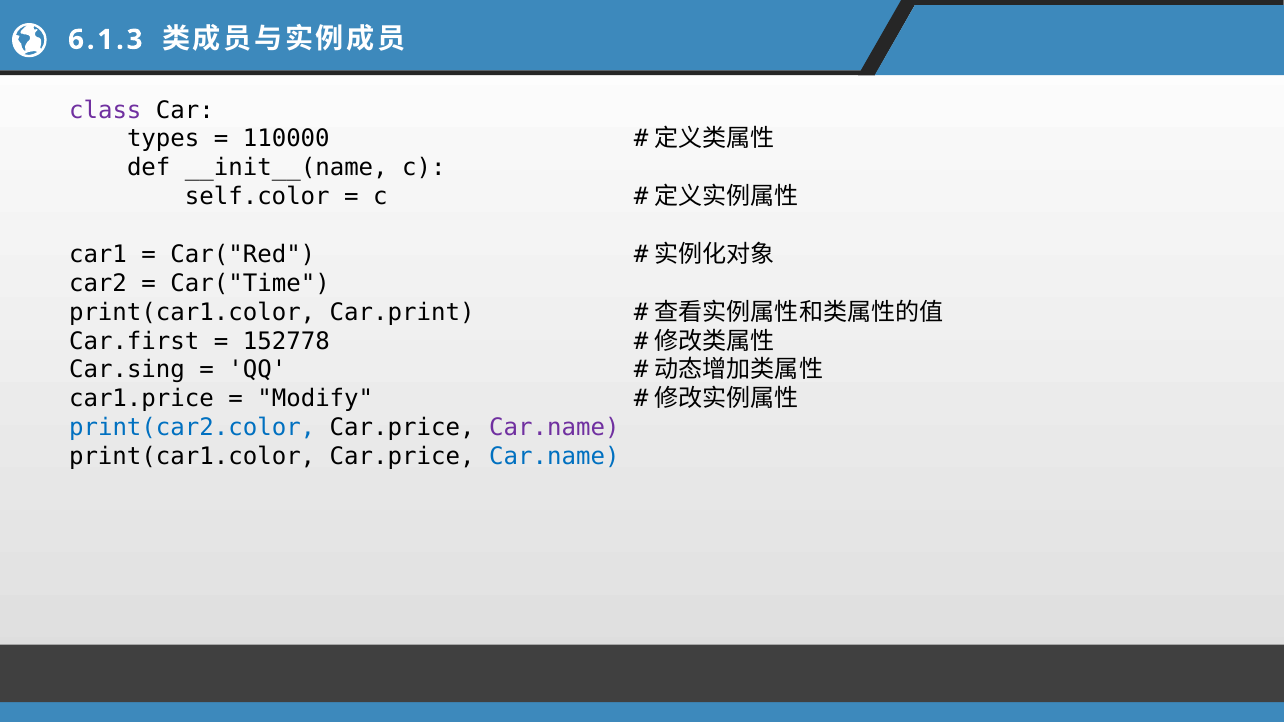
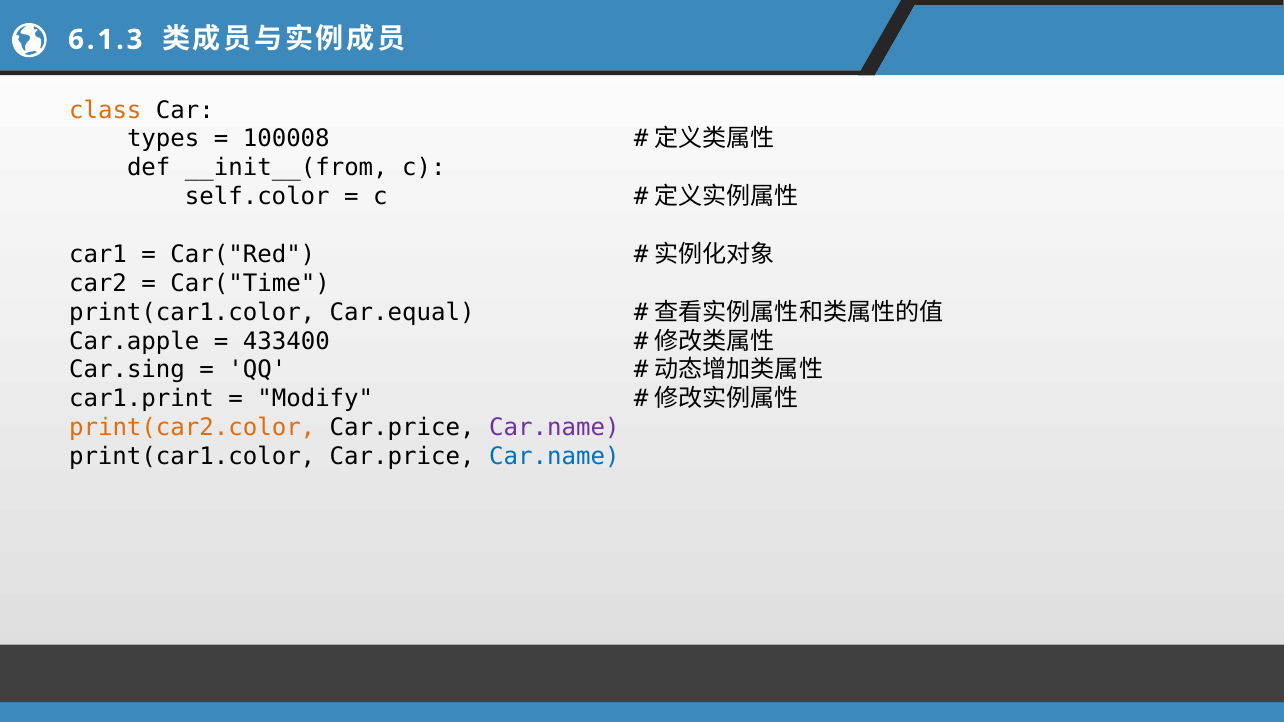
class colour: purple -> orange (105, 110)
110000: 110000 -> 100008 (286, 139)
__init__(name: __init__(name -> __init__(from (286, 168)
Car.print: Car.print -> Car.equal (402, 312)
Car.first: Car.first -> Car.apple (134, 341)
152778: 152778 -> 433400 (286, 341)
car1.price: car1.price -> car1.print (141, 399)
print(car2.color colour: blue -> orange (192, 428)
